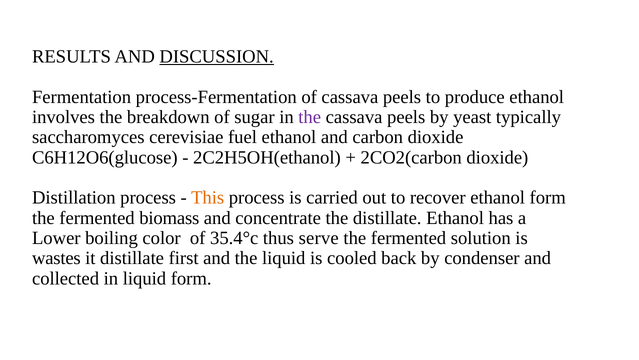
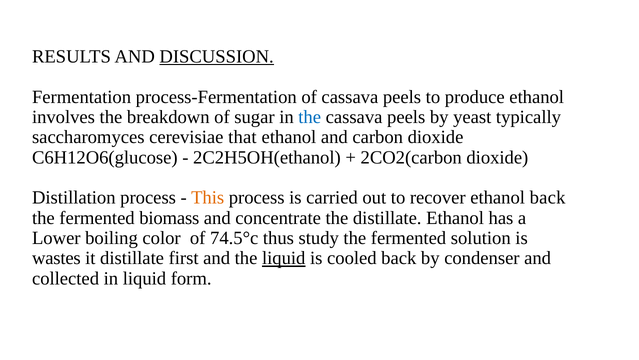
the colour: purple -> blue (310, 117)
fuel: fuel -> that (242, 137)
ethanol form: form -> back (548, 197)
35.4°c: 35.4°c -> 74.5°c (234, 238)
serve: serve -> study (319, 238)
liquid underline: none -> present (284, 258)
